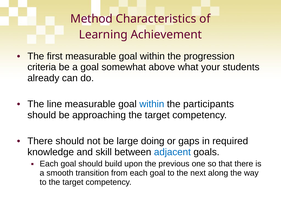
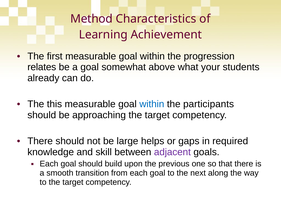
criteria: criteria -> relates (42, 67)
line: line -> this (54, 104)
doing: doing -> helps (153, 141)
adjacent colour: blue -> purple (172, 152)
